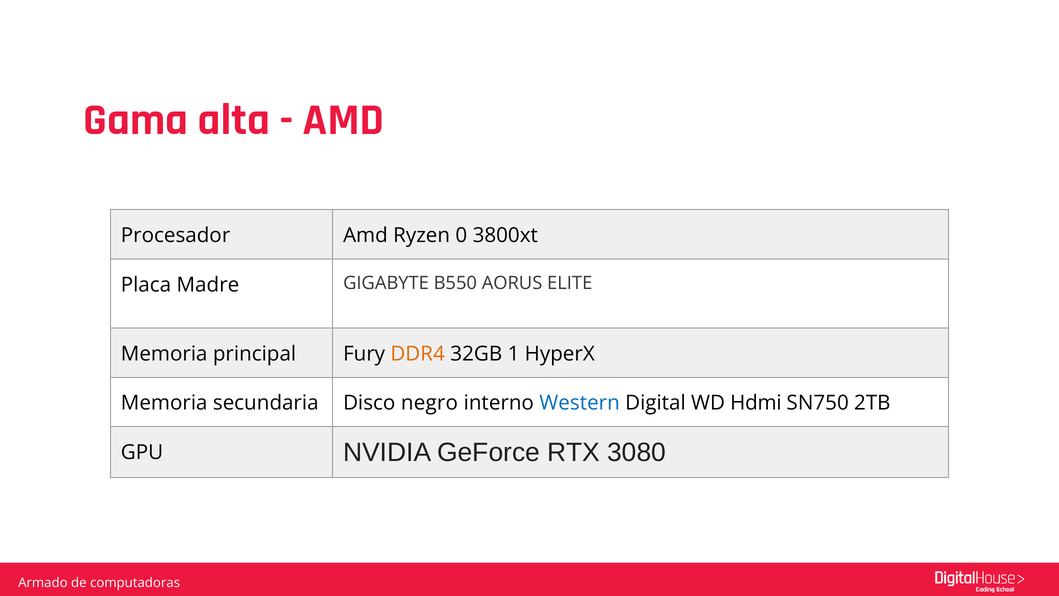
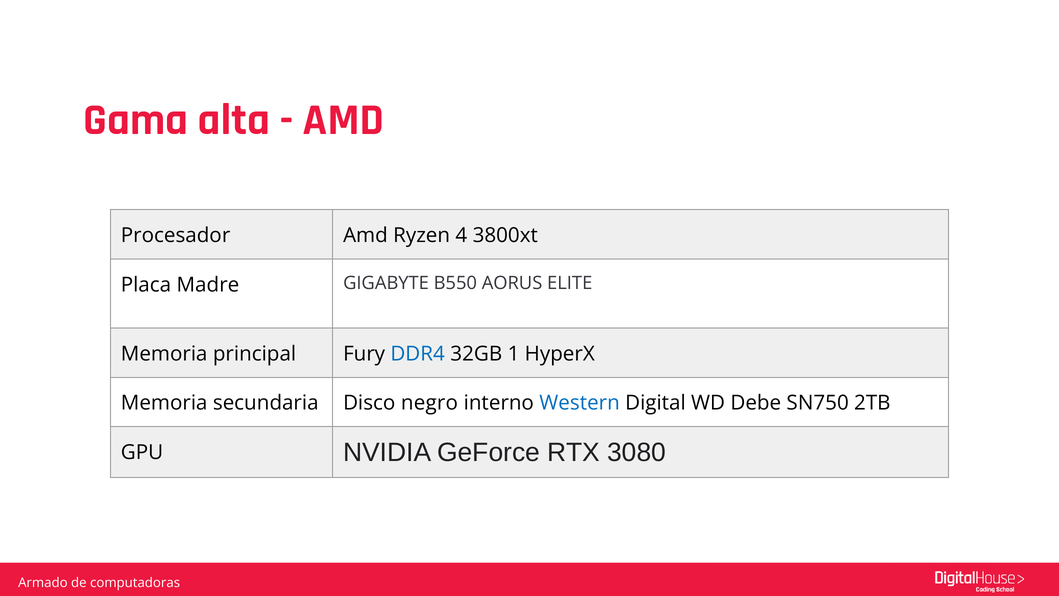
0: 0 -> 4 (461, 235)
DDR4 colour: orange -> blue (418, 354)
Hdmi: Hdmi -> Debe (756, 403)
